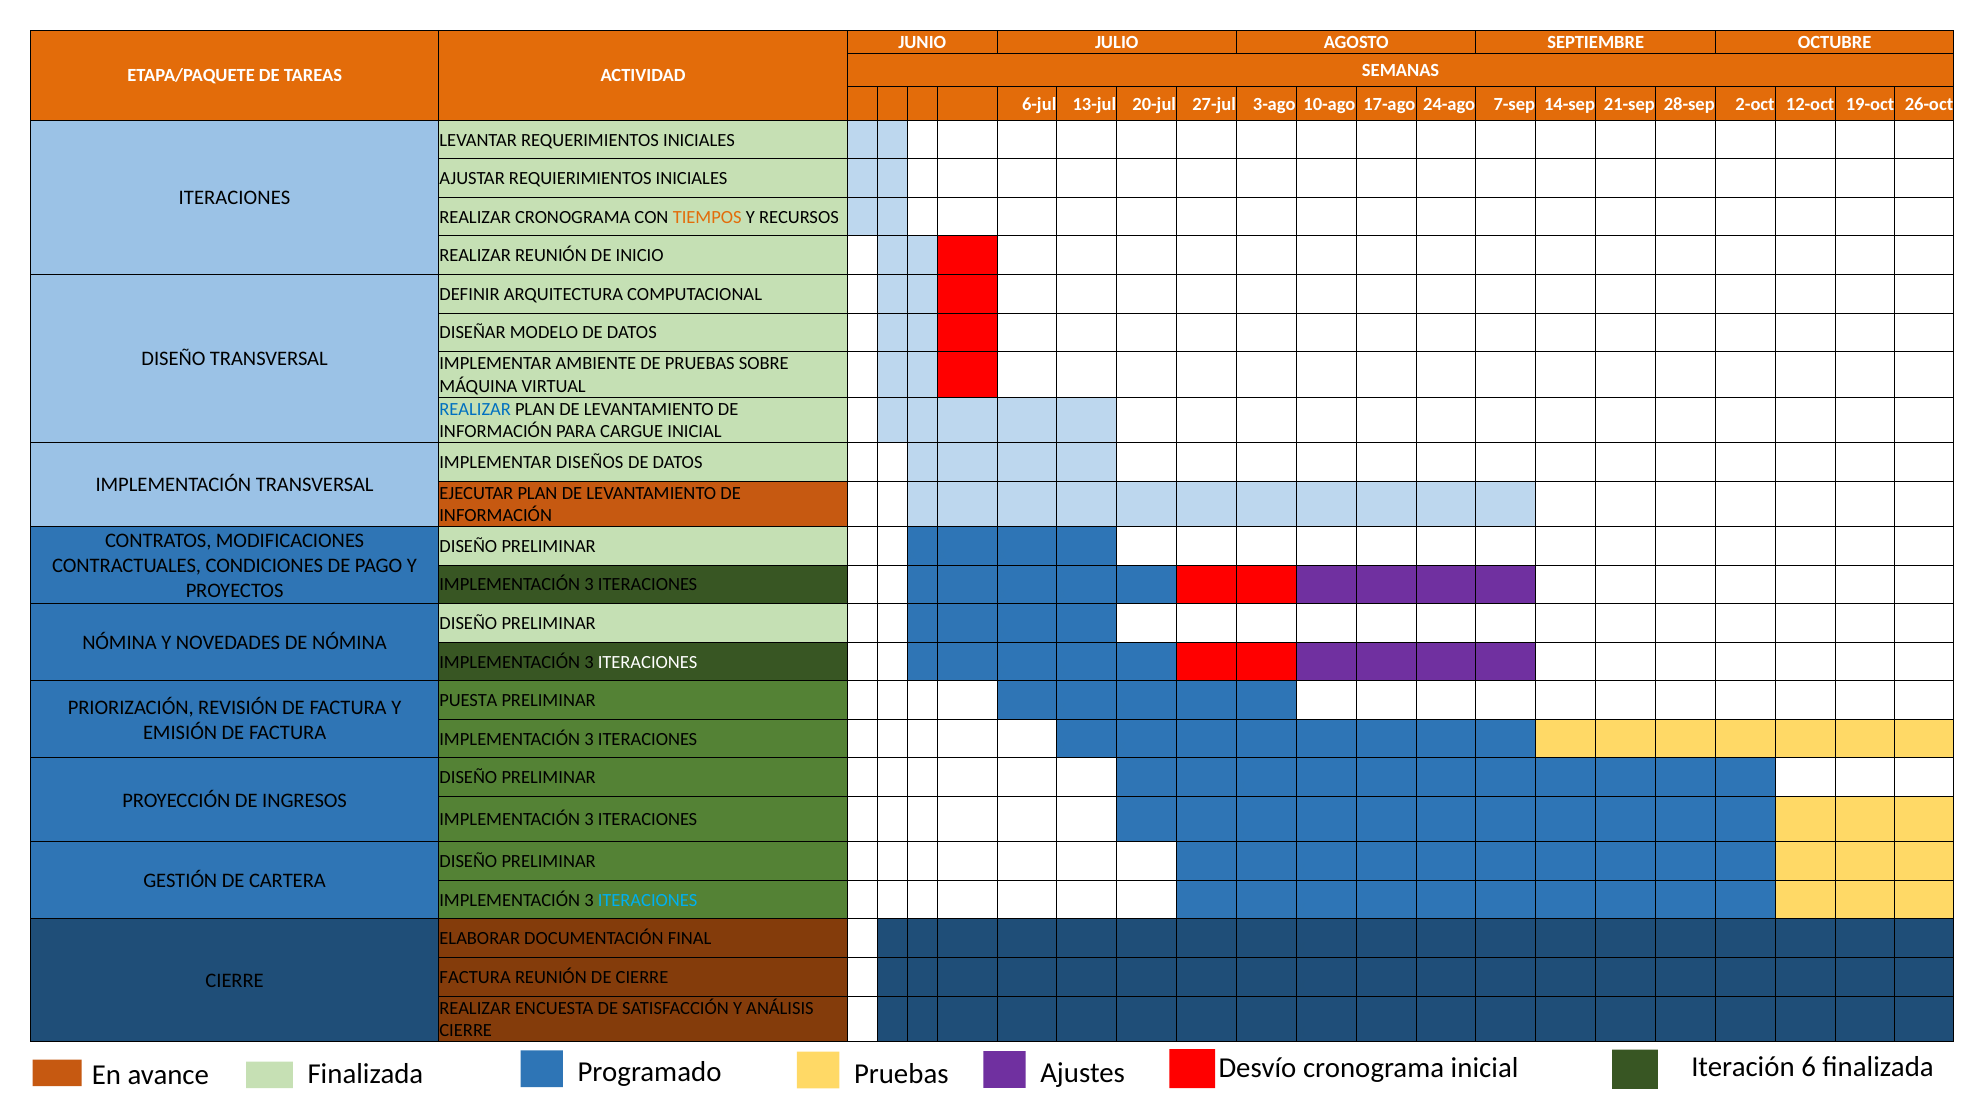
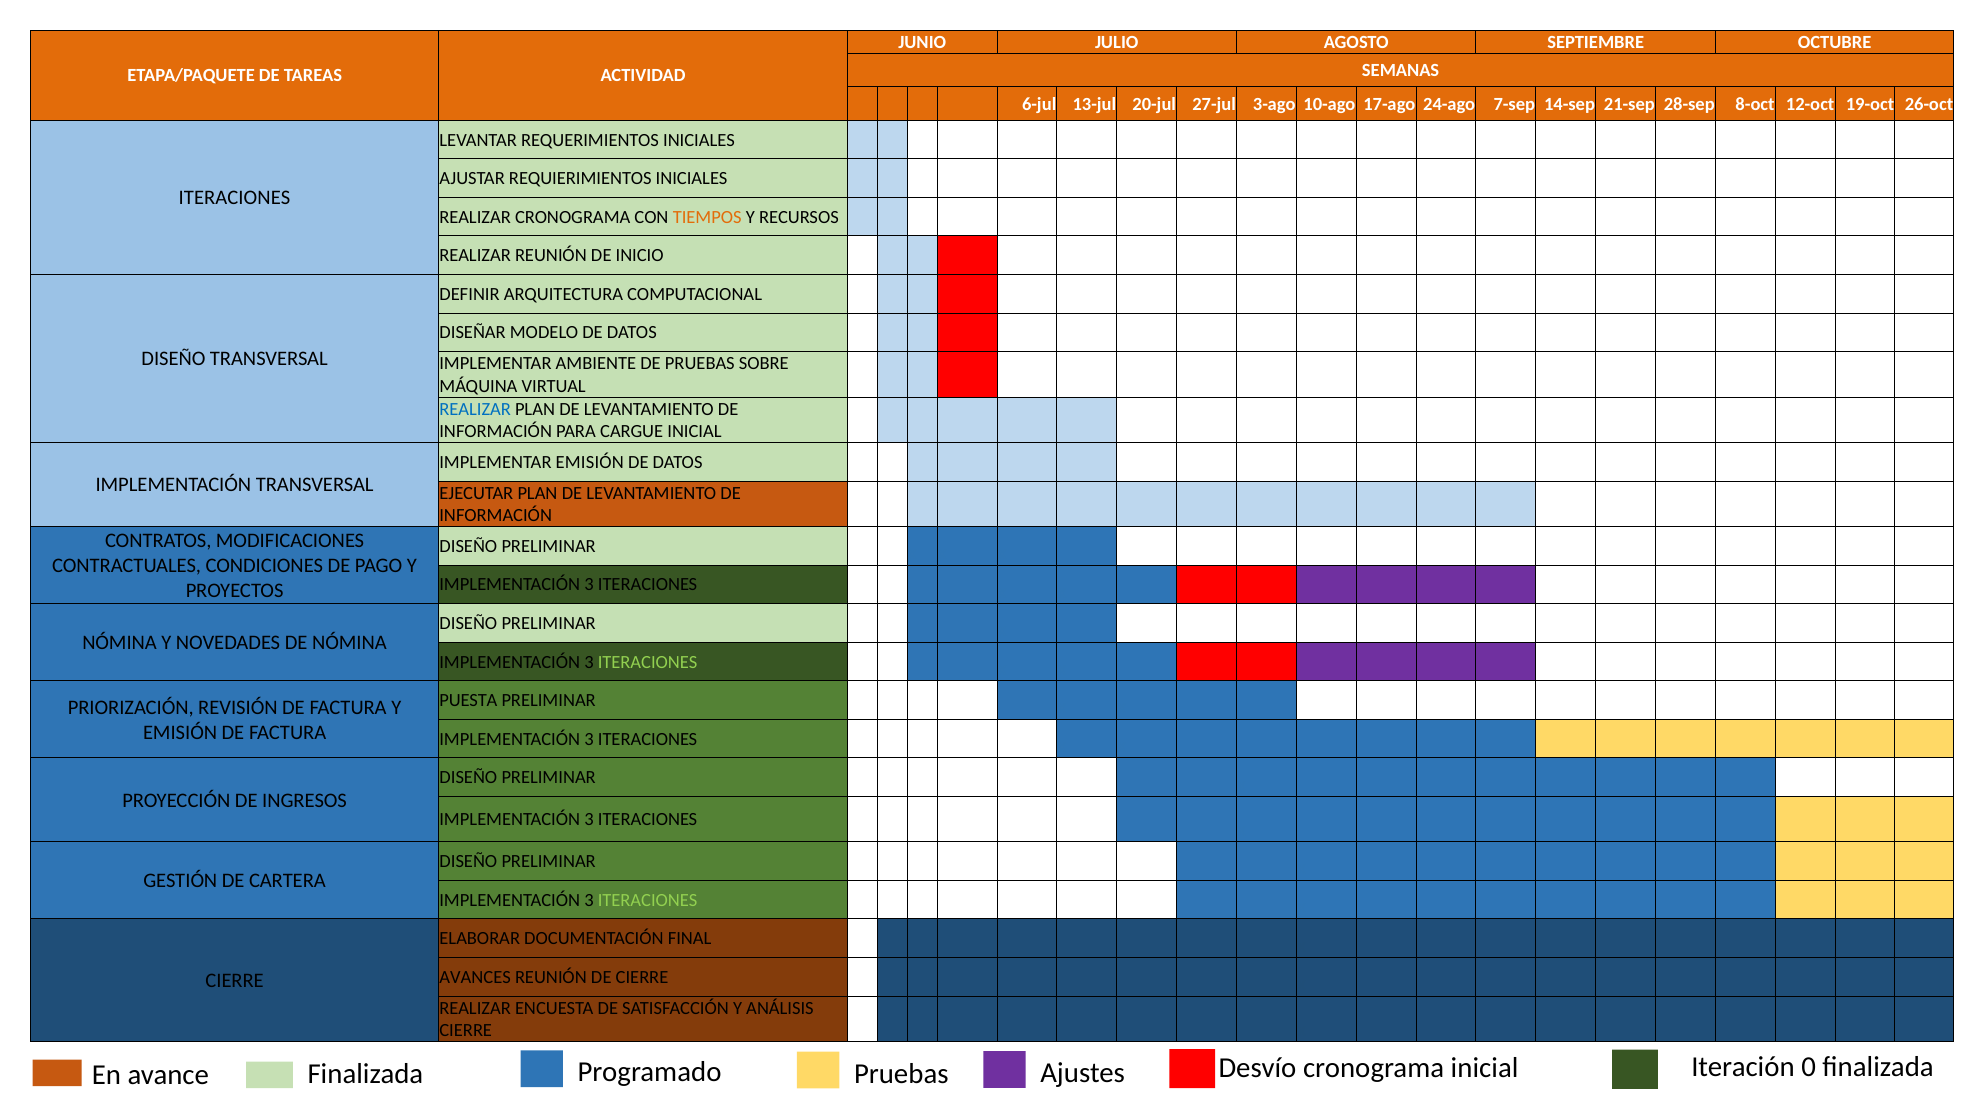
2-oct: 2-oct -> 8-oct (1755, 104)
IMPLEMENTAR DISEÑOS: DISEÑOS -> EMISIÓN (590, 462)
ITERACIONES colour: white -> light green (648, 662)
ITERACIONES colour: light blue -> light green (648, 900)
FACTURA: FACTURA -> AVANCES (475, 977)
6: 6 -> 0 (1809, 1067)
